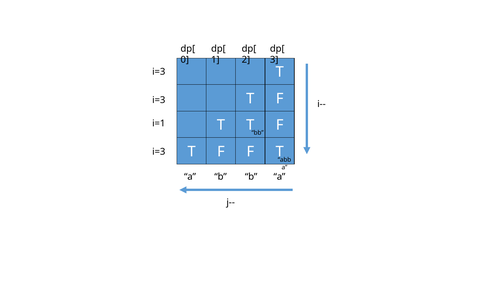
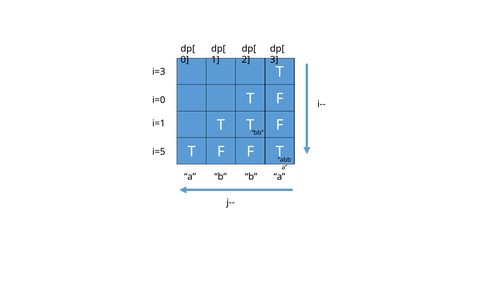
i=3: i=3 -> i=0 (159, 100)
i=3: i=3 -> i=5 (159, 152)
